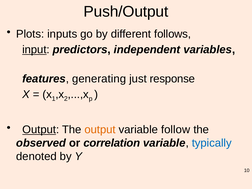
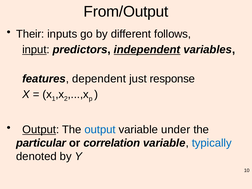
Push/Output: Push/Output -> From/Output (126, 12)
Plots: Plots -> Their (30, 34)
independent underline: none -> present (147, 50)
generating: generating -> dependent (99, 79)
output colour: orange -> blue (100, 130)
follow: follow -> under (176, 130)
observed: observed -> particular (41, 143)
